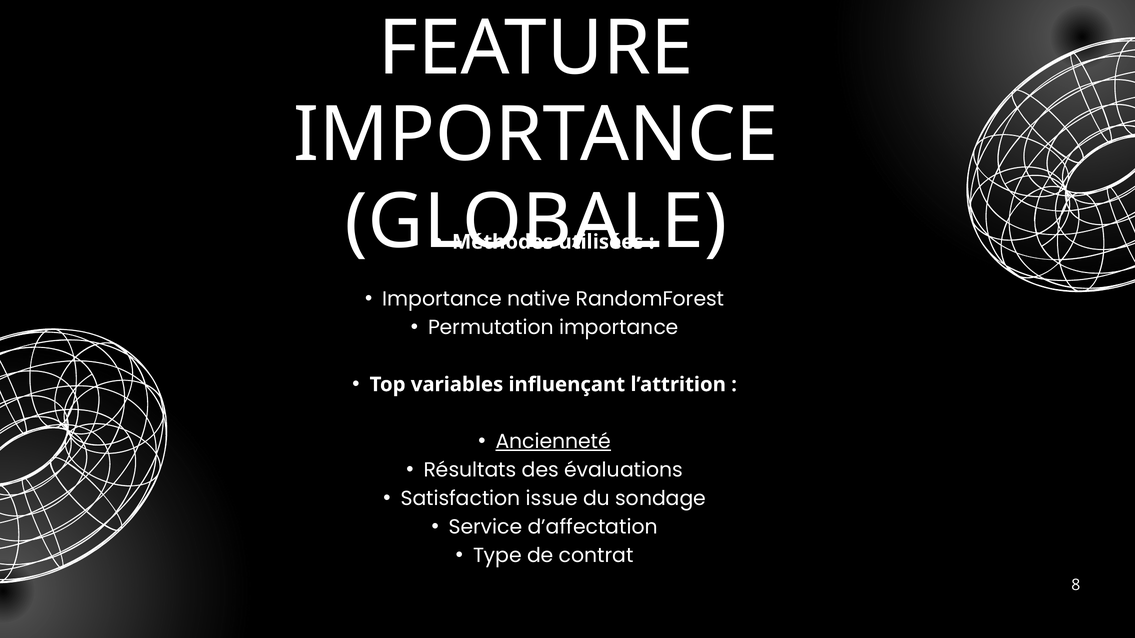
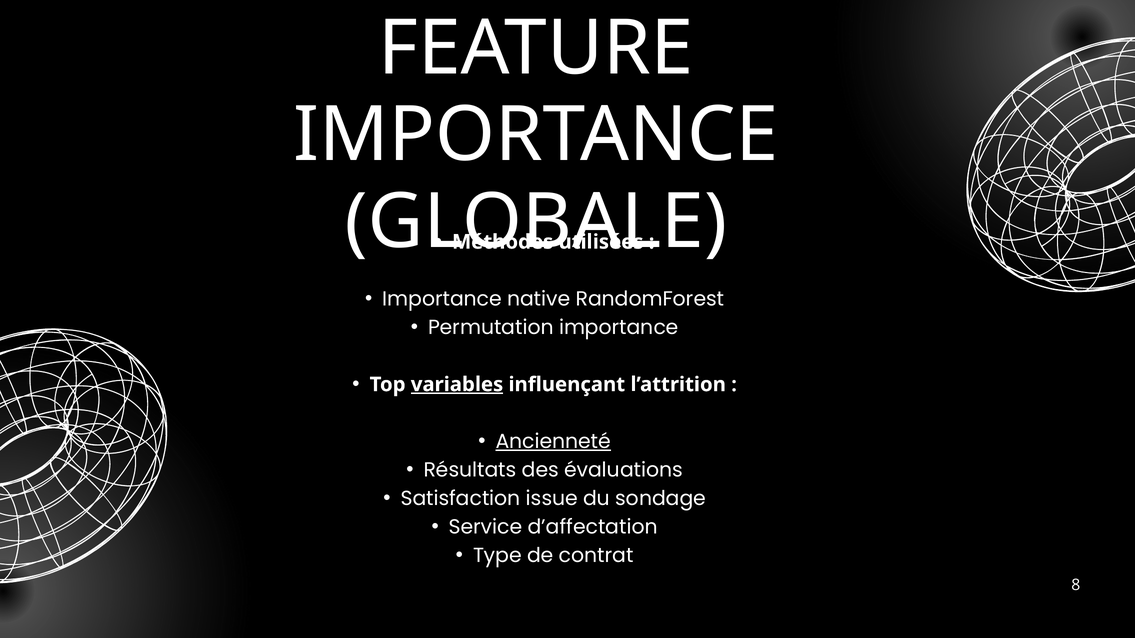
variables underline: none -> present (457, 385)
